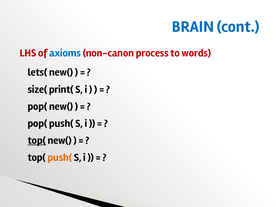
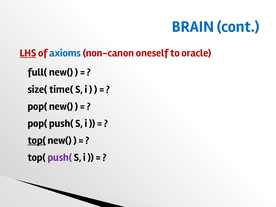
LHS underline: none -> present (28, 53)
process: process -> oneself (152, 53)
words: words -> oracle (196, 53)
lets(: lets( -> full( (37, 72)
print(: print( -> time( (61, 89)
push( colour: orange -> purple (60, 157)
